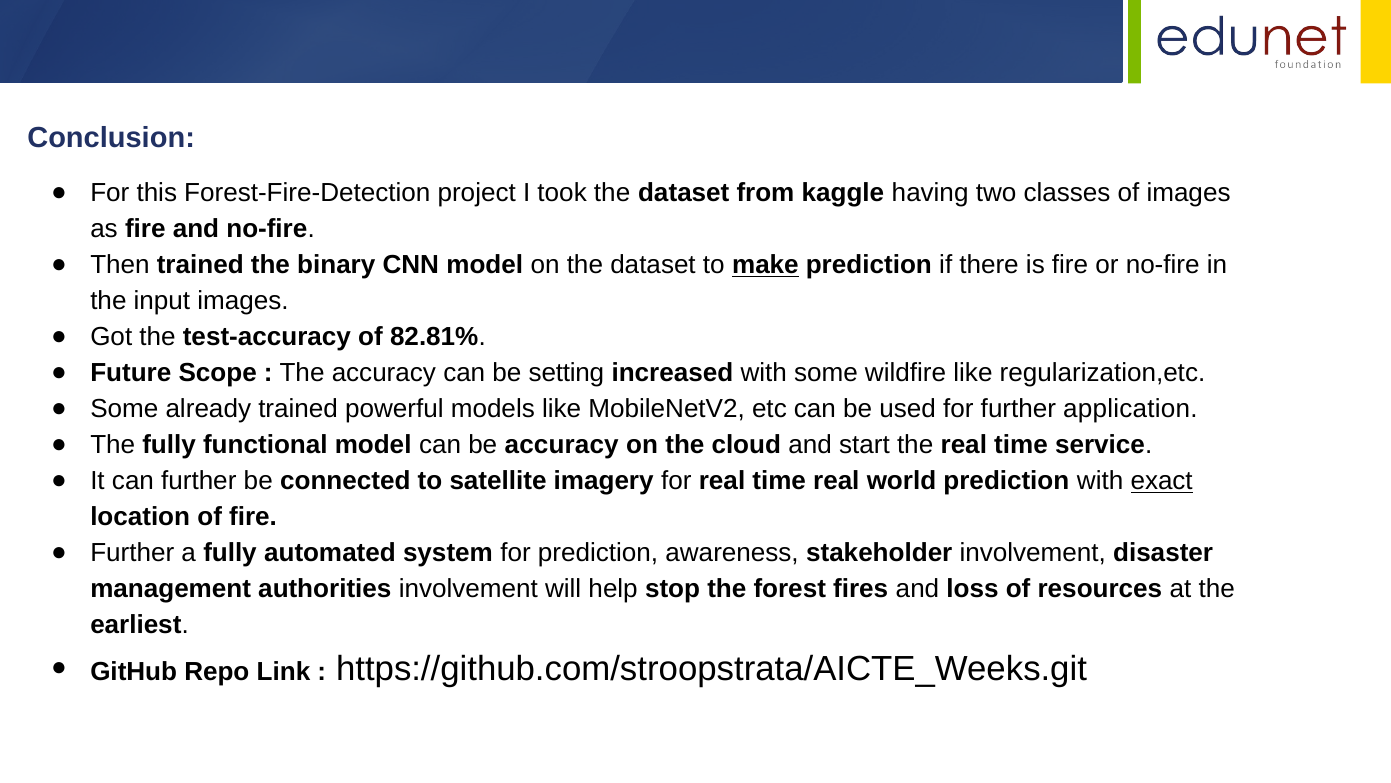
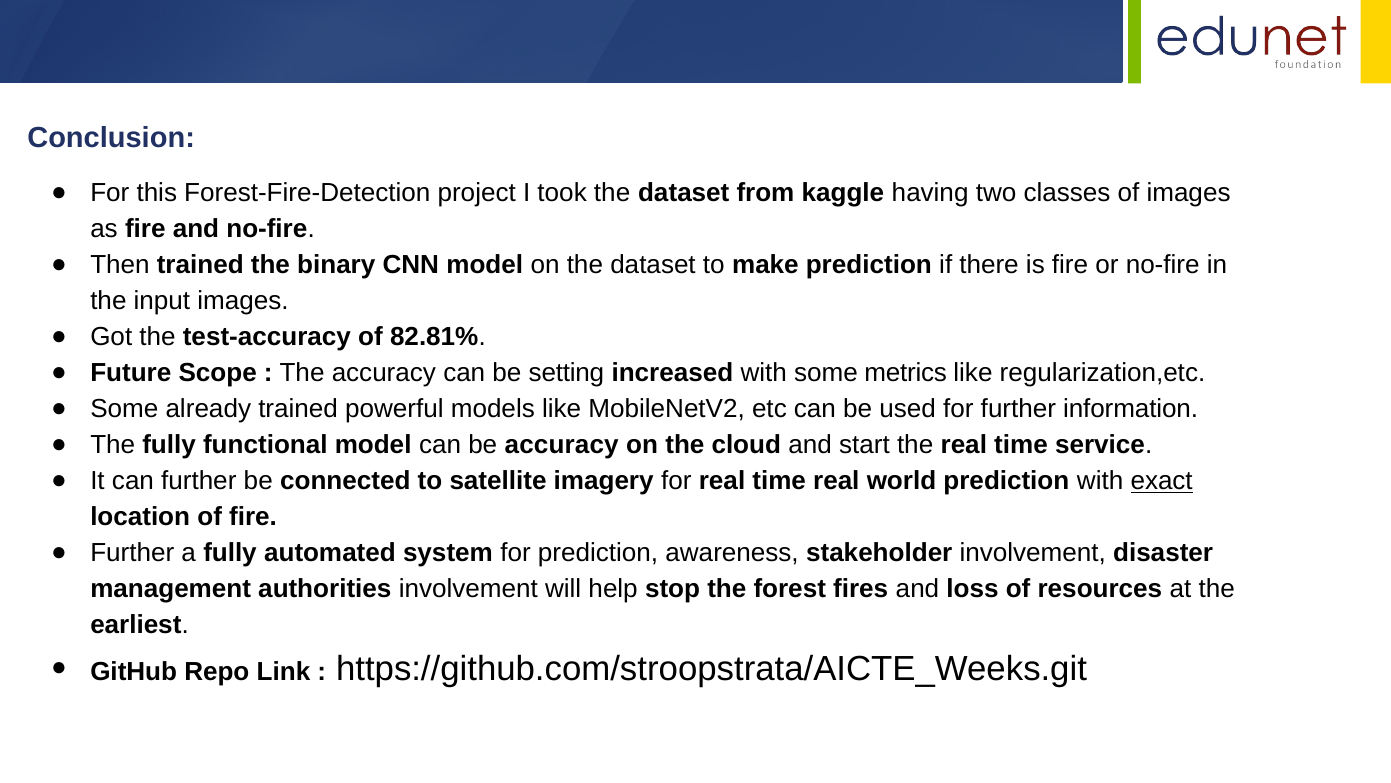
make underline: present -> none (765, 265)
wildfire: wildfire -> metrics (906, 373)
application: application -> information (1131, 409)
